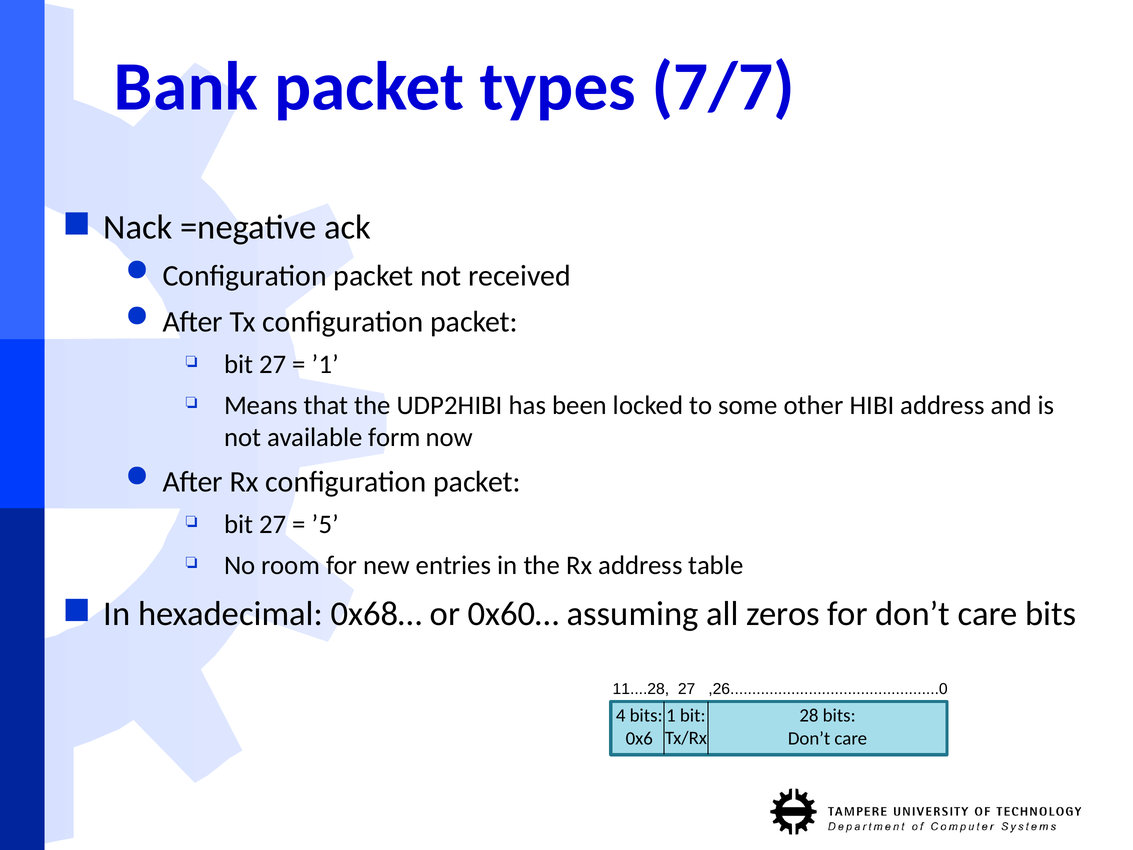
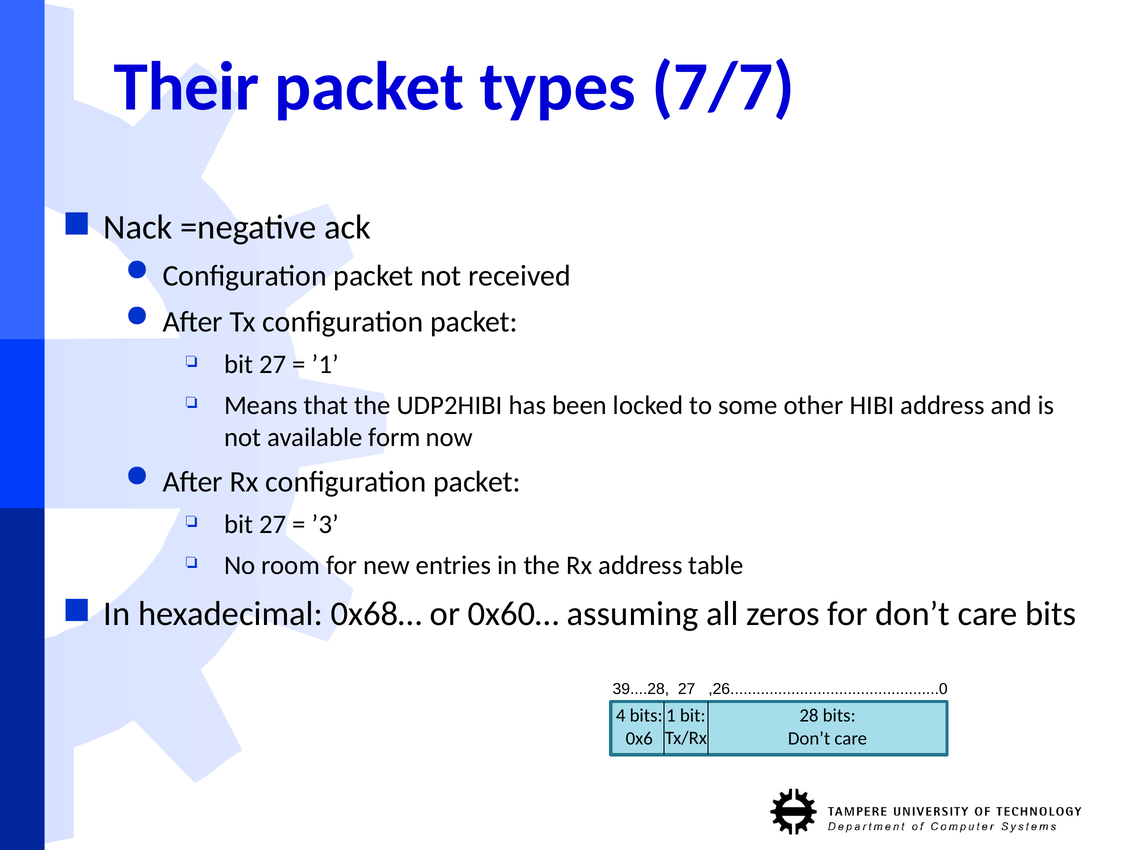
Bank: Bank -> Their (187, 87)
’5: ’5 -> ’3 (325, 524)
11....28: 11....28 -> 39....28 (641, 689)
